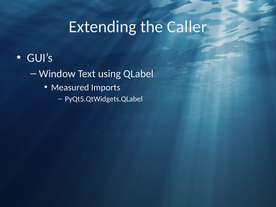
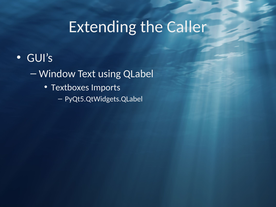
Measured: Measured -> Textboxes (70, 87)
